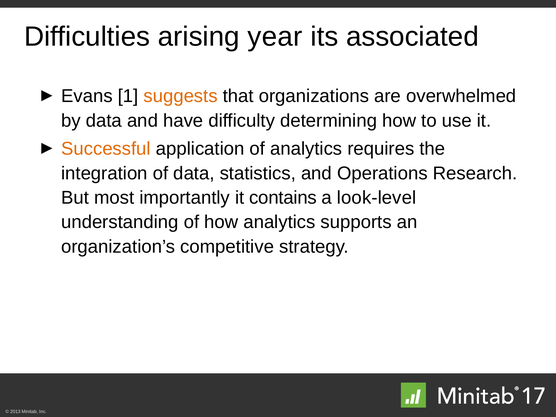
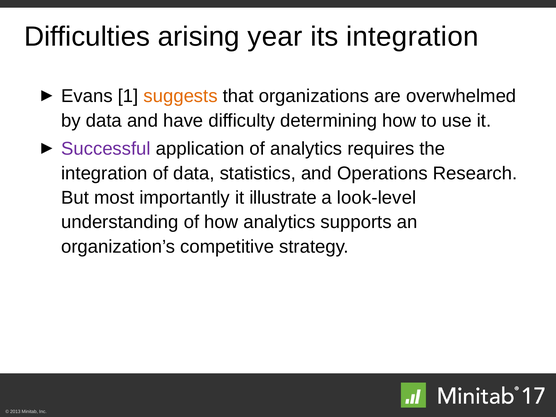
its associated: associated -> integration (412, 37)
Successful colour: orange -> purple (106, 149)
contains: contains -> illustrate (283, 198)
